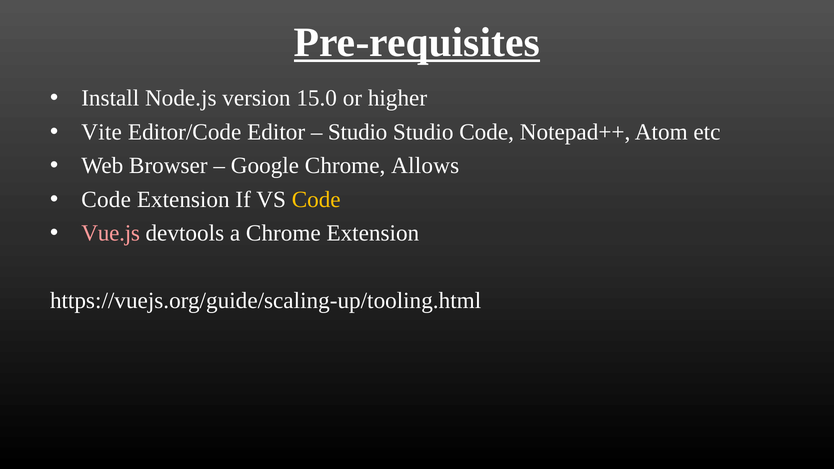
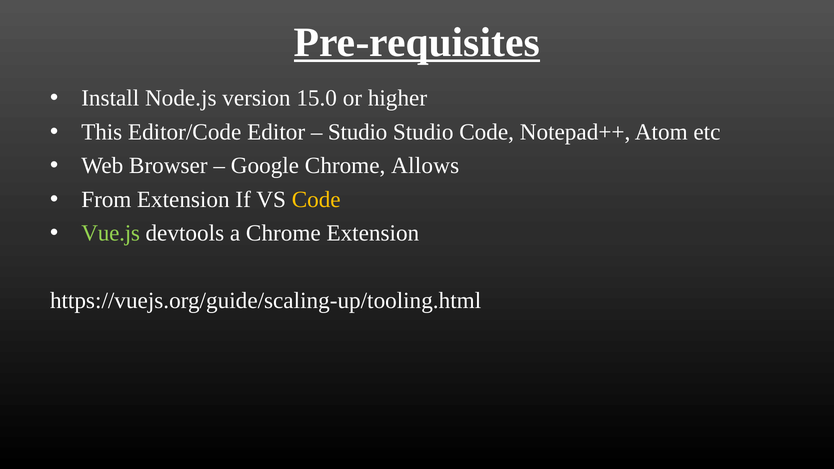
Vite: Vite -> This (102, 132)
Code: Code -> From (106, 200)
Vue.js colour: pink -> light green (111, 233)
